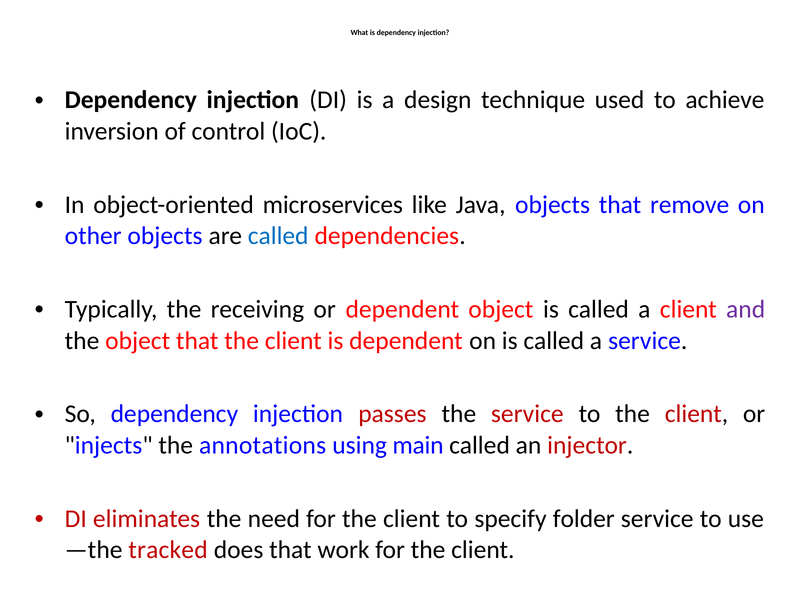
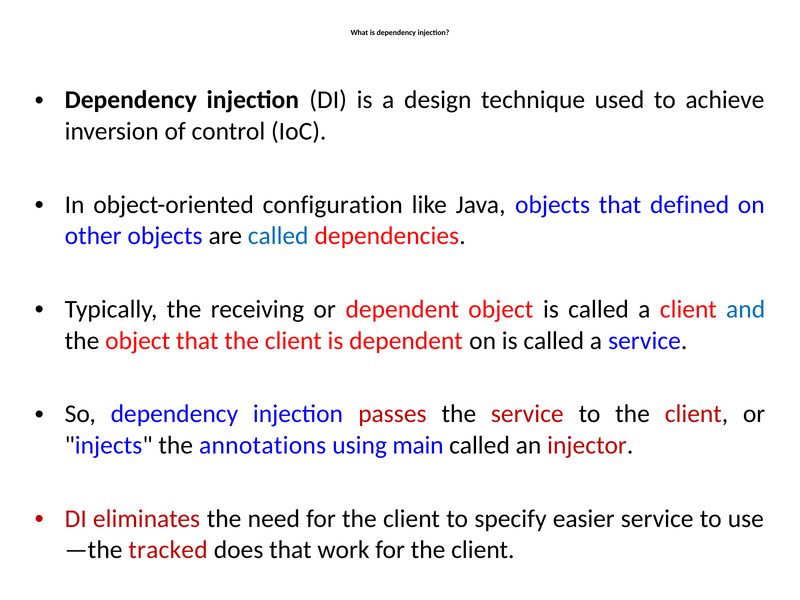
microservices: microservices -> configuration (333, 205)
remove: remove -> defined (690, 205)
and colour: purple -> blue (746, 309)
folder: folder -> easier (584, 519)
